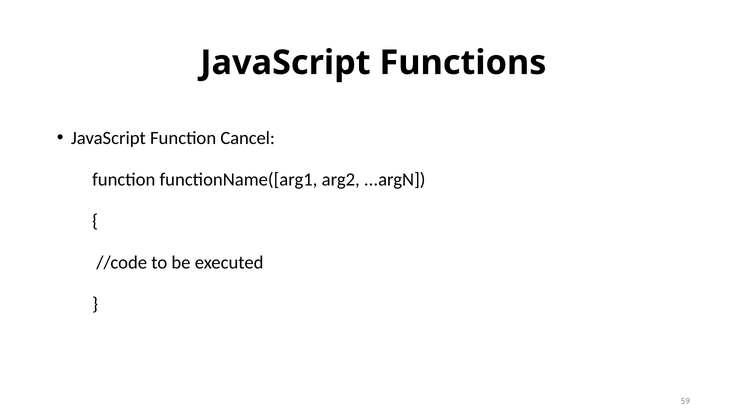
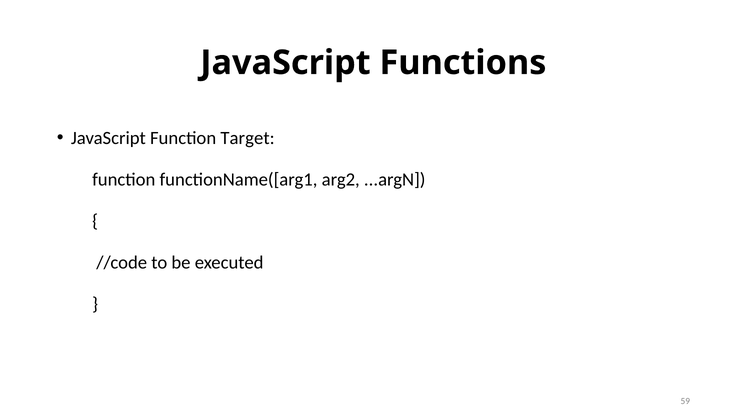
Cancel: Cancel -> Target (248, 138)
